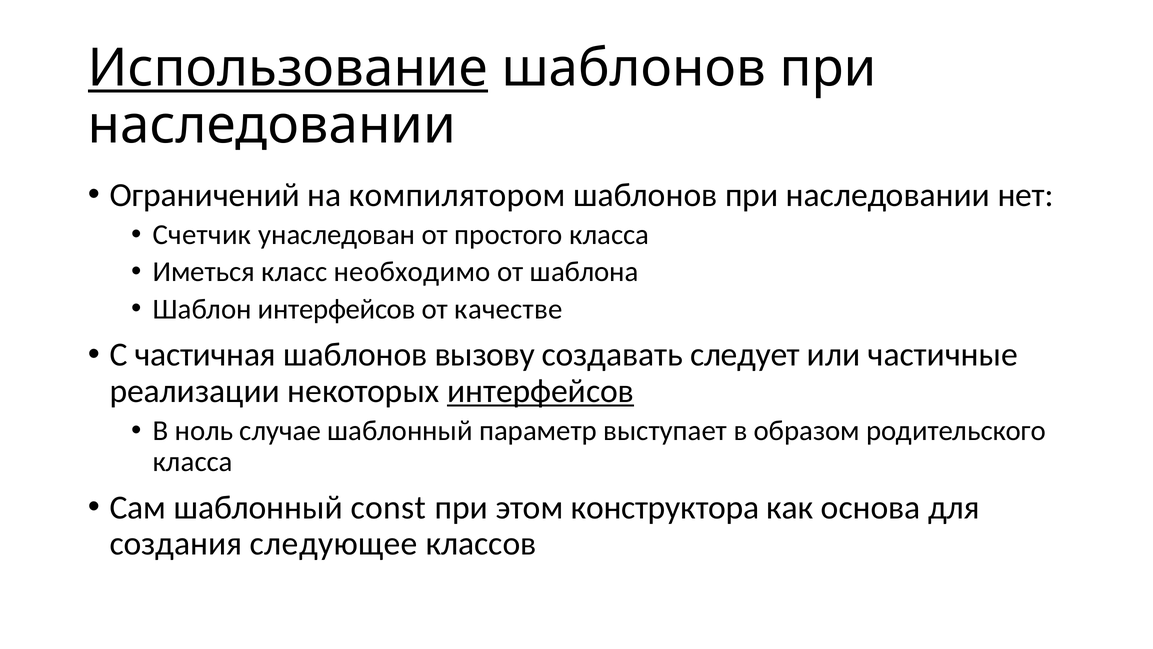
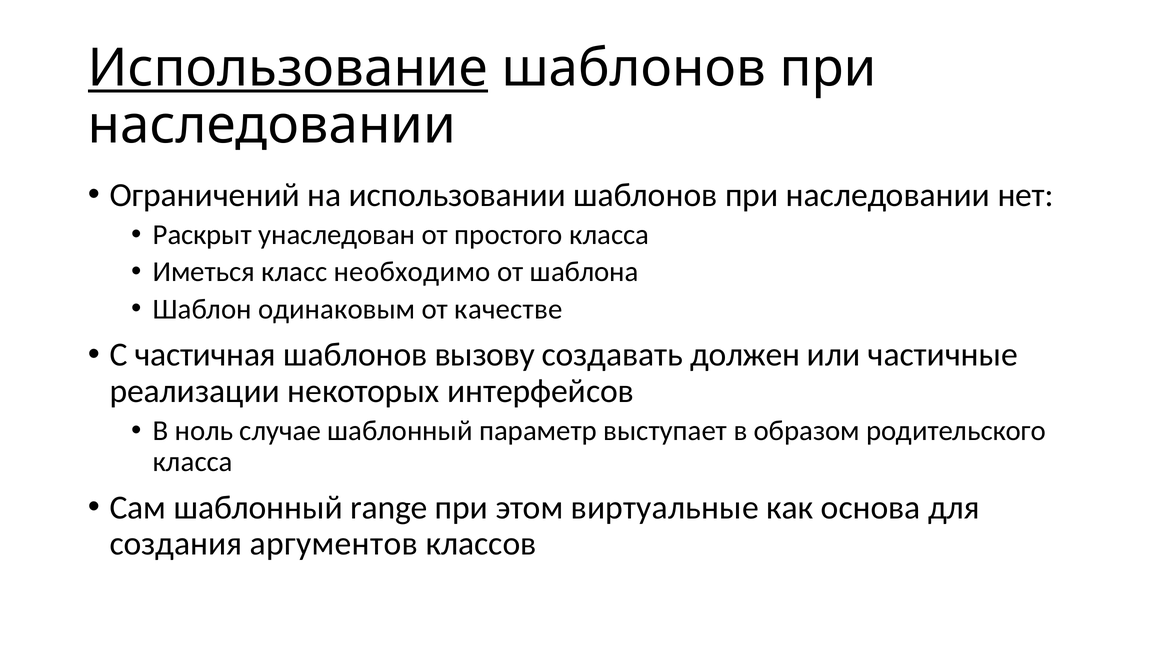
компилятором: компилятором -> использовании (457, 195)
Счетчик: Счетчик -> Раскрыт (202, 235)
Шаблон интерфейсов: интерфейсов -> одинаковым (337, 309)
следует: следует -> должен (745, 354)
интерфейсов underline: present -> none (541, 391)
const: const -> range (389, 507)
конструктора: конструктора -> виртуальные (665, 507)
следующее: следующее -> аргументов (334, 543)
